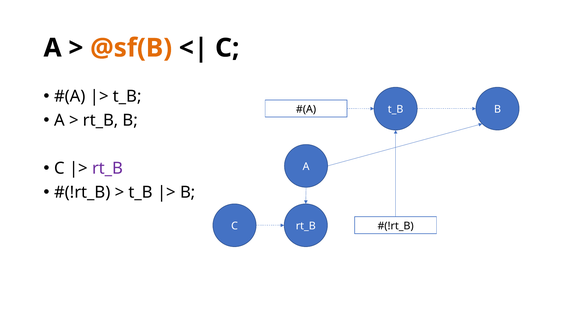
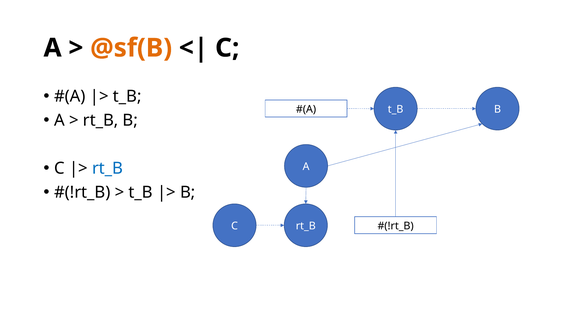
rt_B colour: purple -> blue (108, 168)
